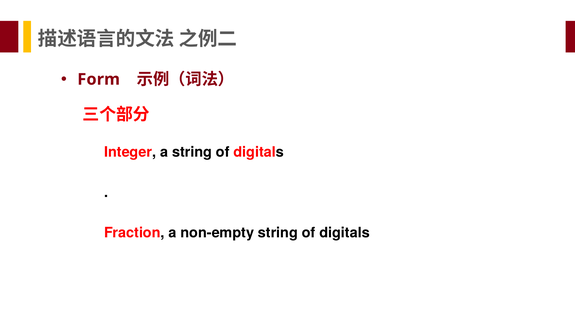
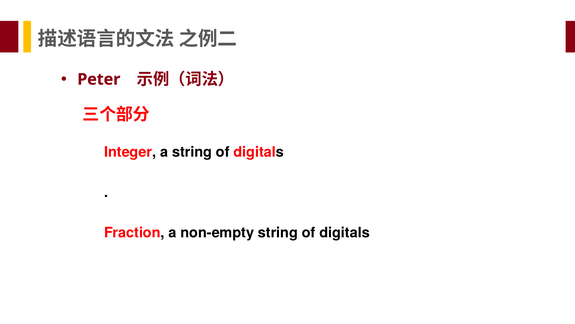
Form: Form -> Peter (99, 79)
